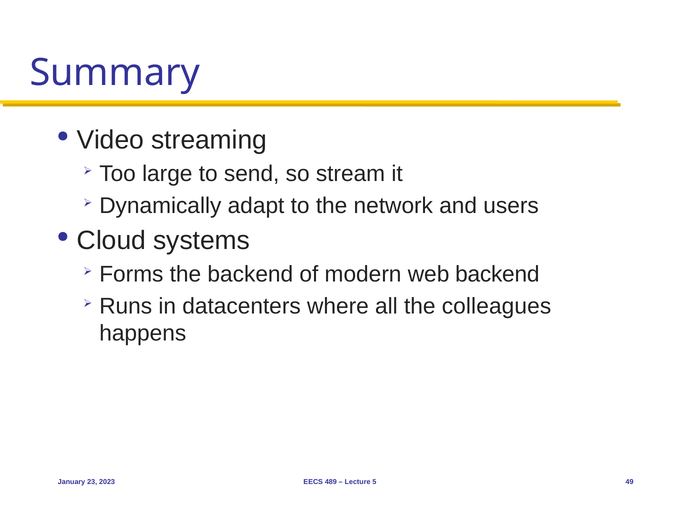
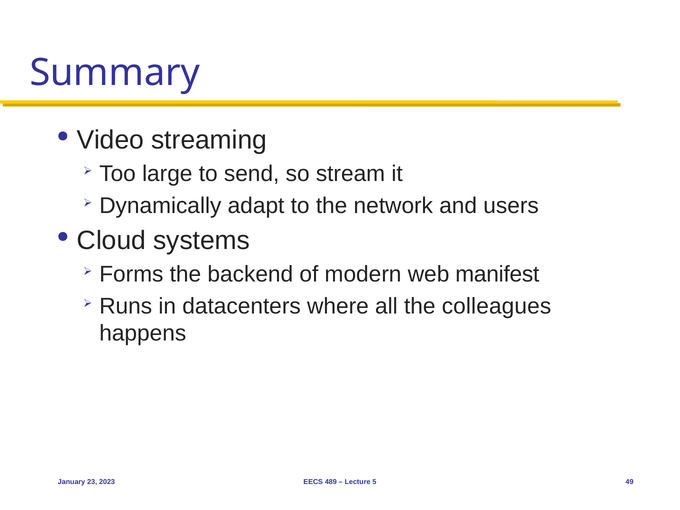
web backend: backend -> manifest (497, 274)
